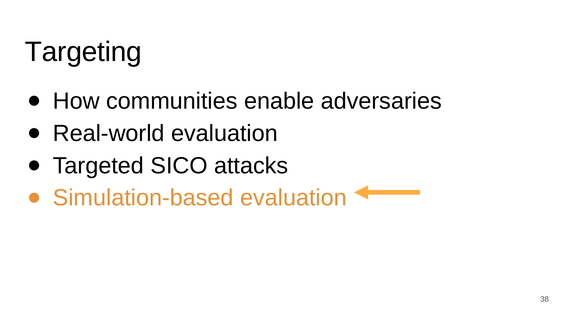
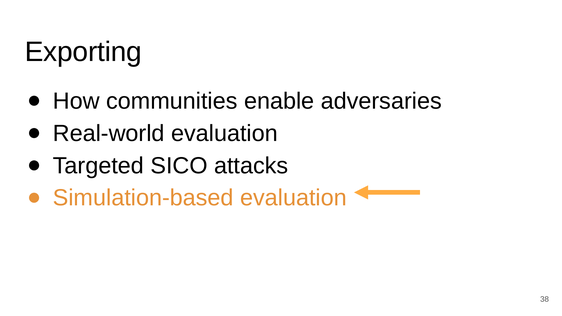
Targeting: Targeting -> Exporting (83, 52)
